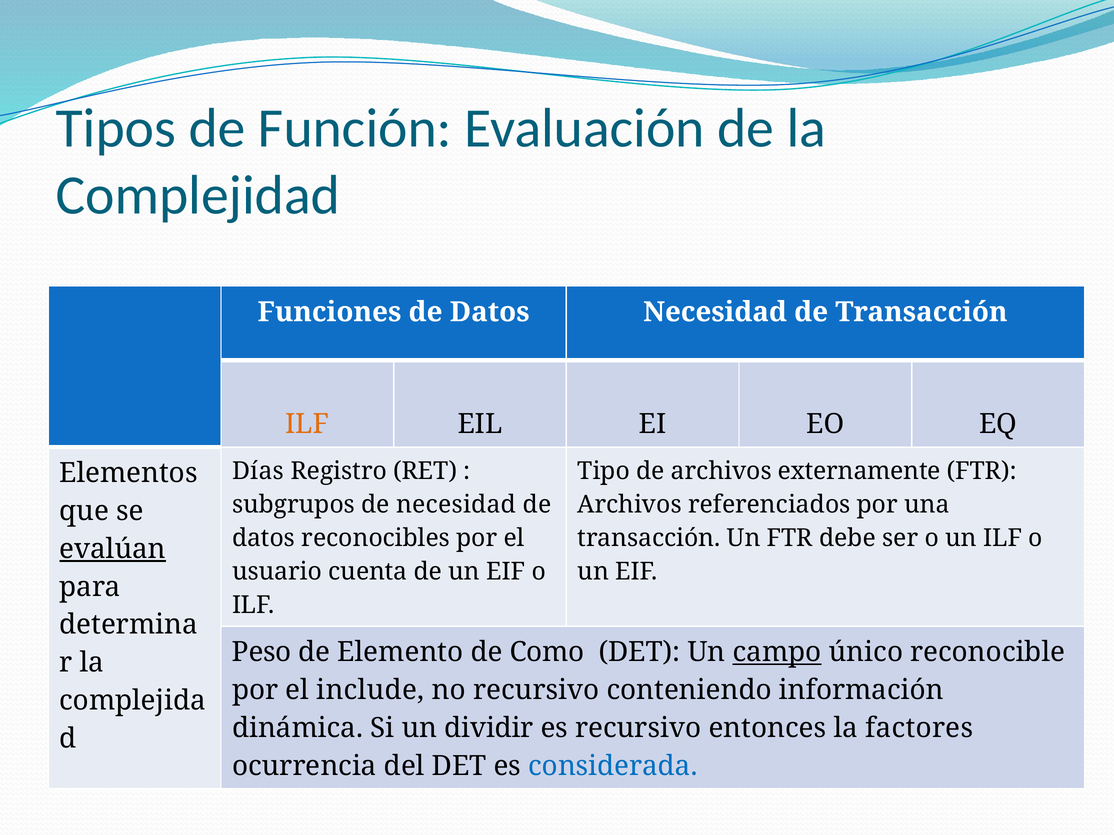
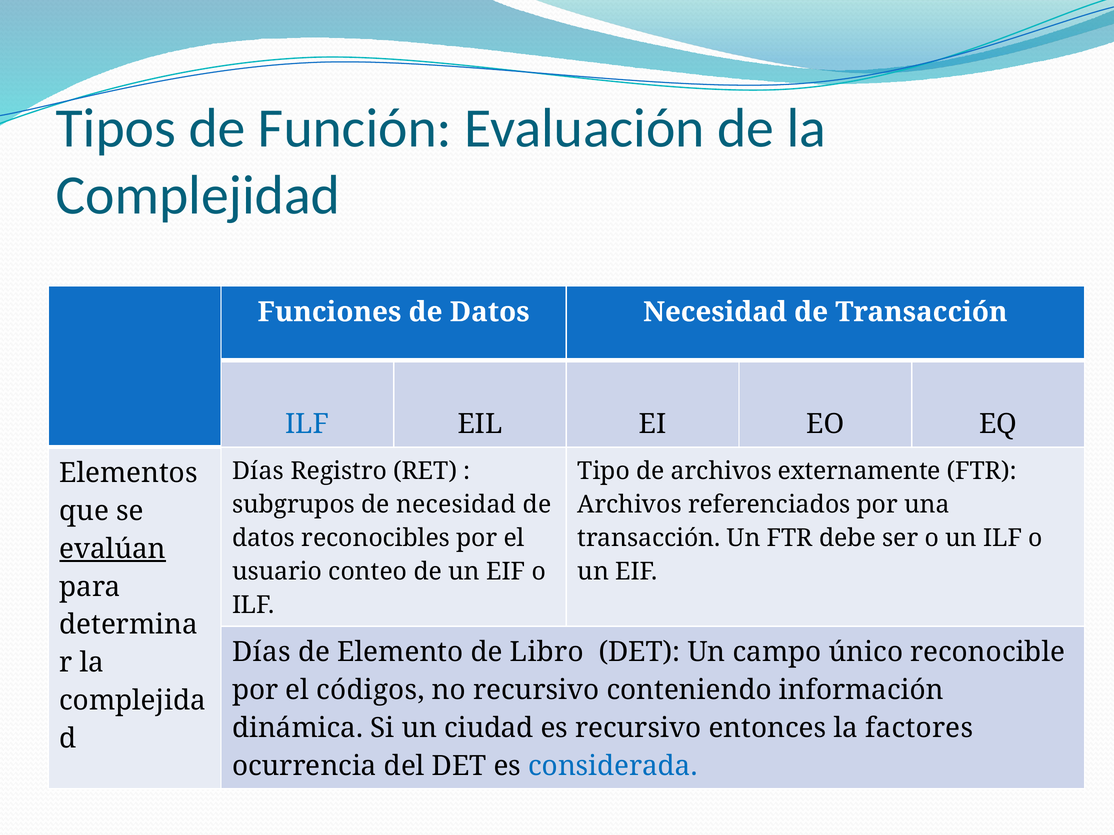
ILF colour: orange -> blue (307, 424)
cuenta: cuenta -> conteo (368, 572)
Peso: Peso -> Días (261, 653)
Como: Como -> Libro (547, 653)
campo underline: present -> none (777, 653)
include: include -> códigos (370, 691)
dividir: dividir -> ciudad (489, 728)
